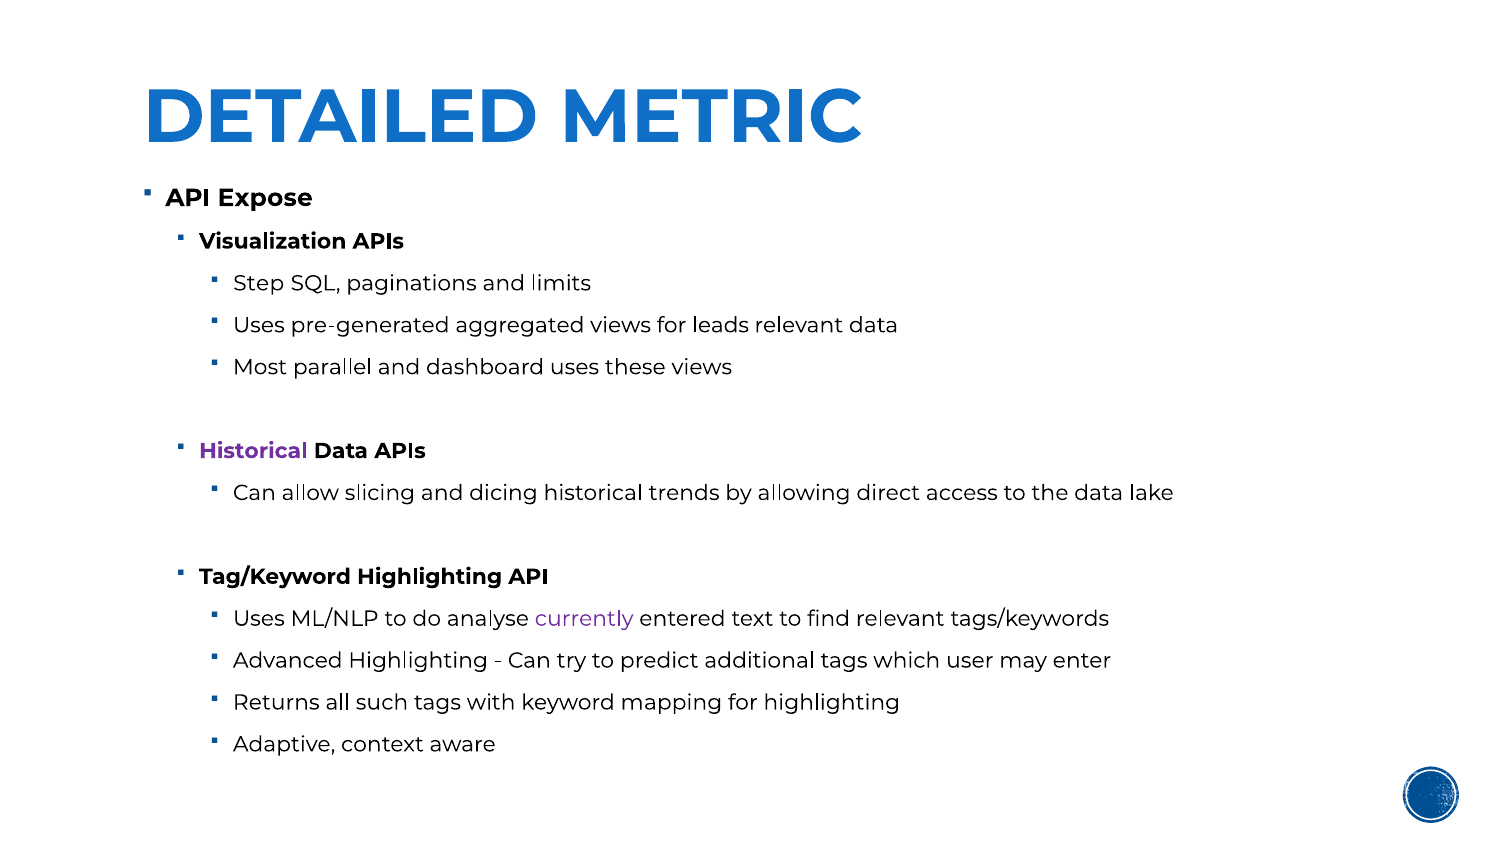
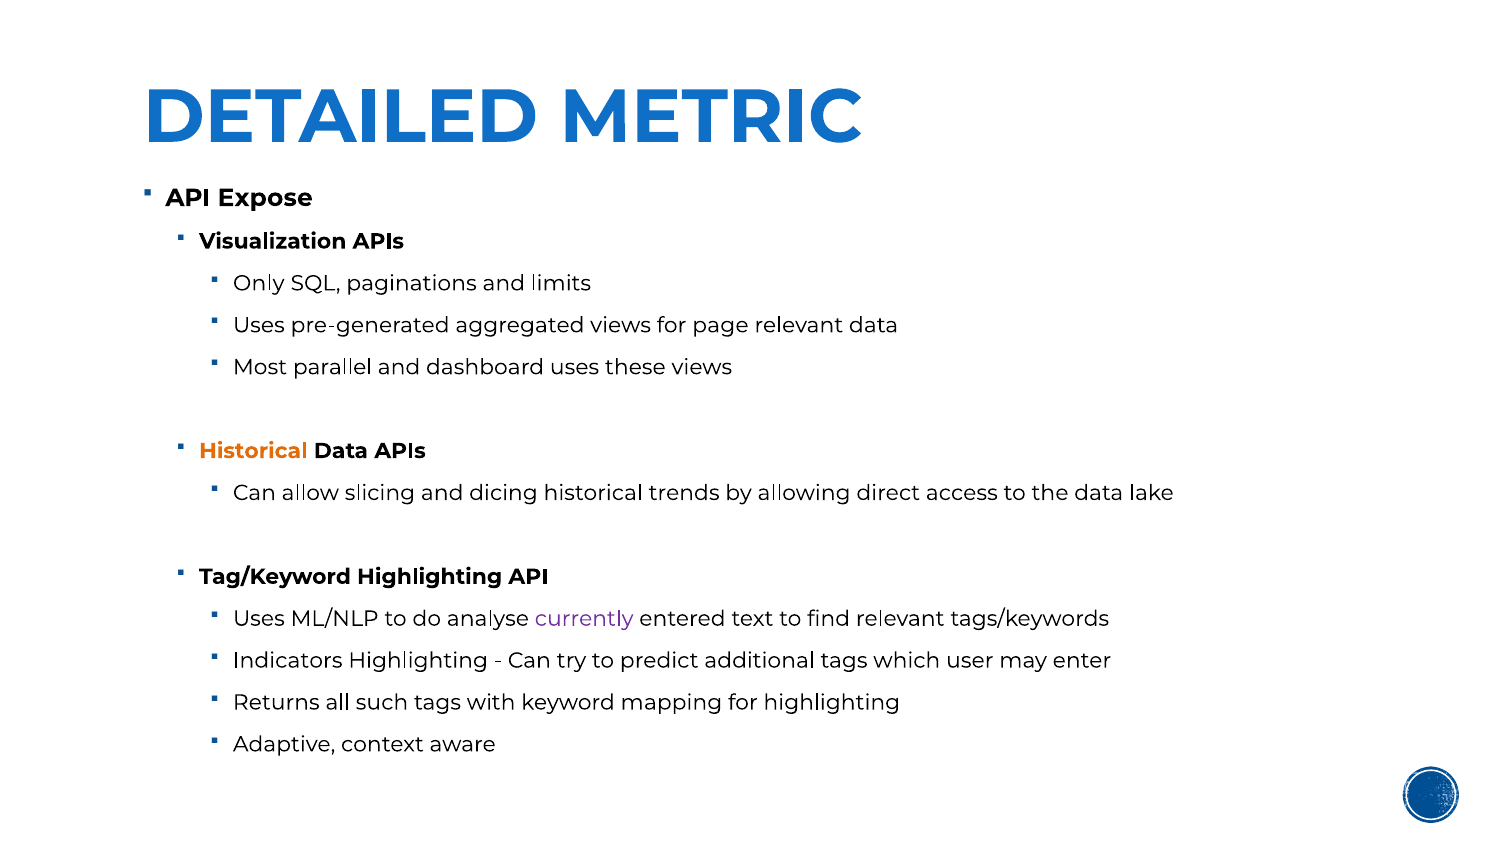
Step: Step -> Only (259, 283)
leads: leads -> page (720, 325)
Historical colour: purple -> orange (253, 451)
Advanced: Advanced -> Indicators (288, 660)
